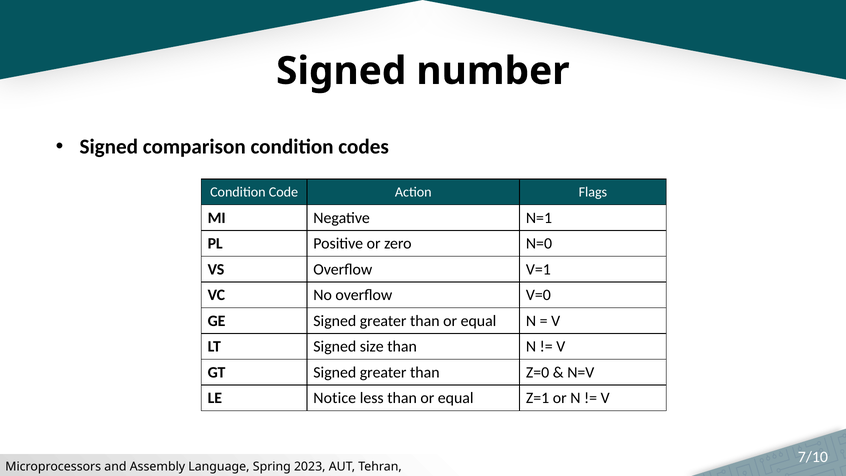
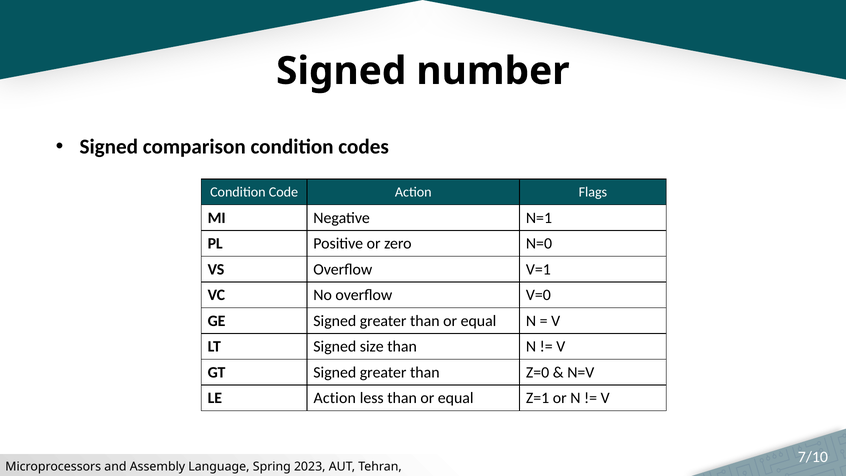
LE Notice: Notice -> Action (335, 398)
